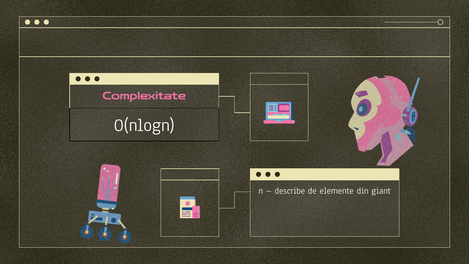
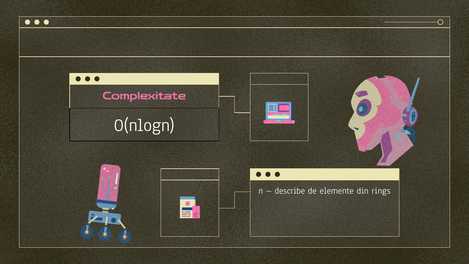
giant: giant -> rings (381, 191)
